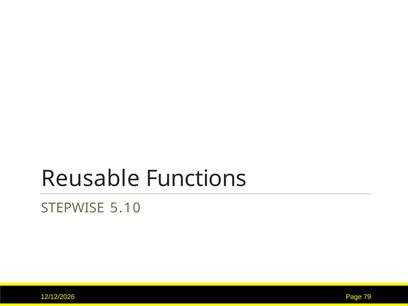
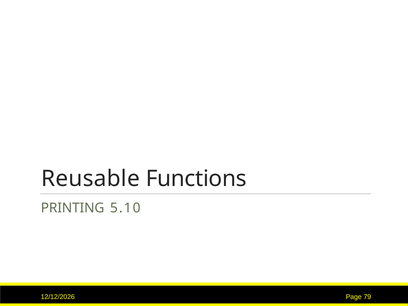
STEPWISE: STEPWISE -> PRINTING (73, 208)
